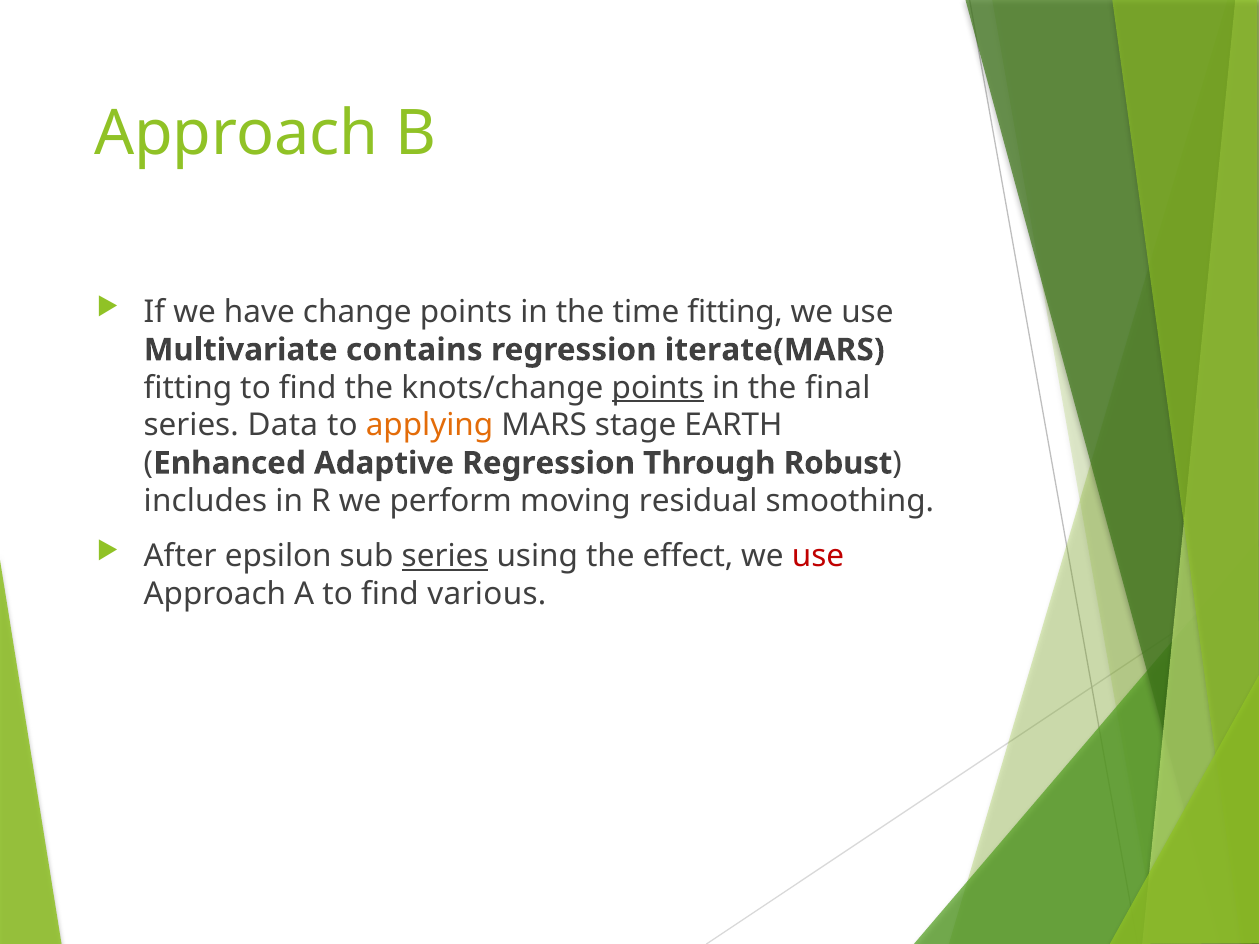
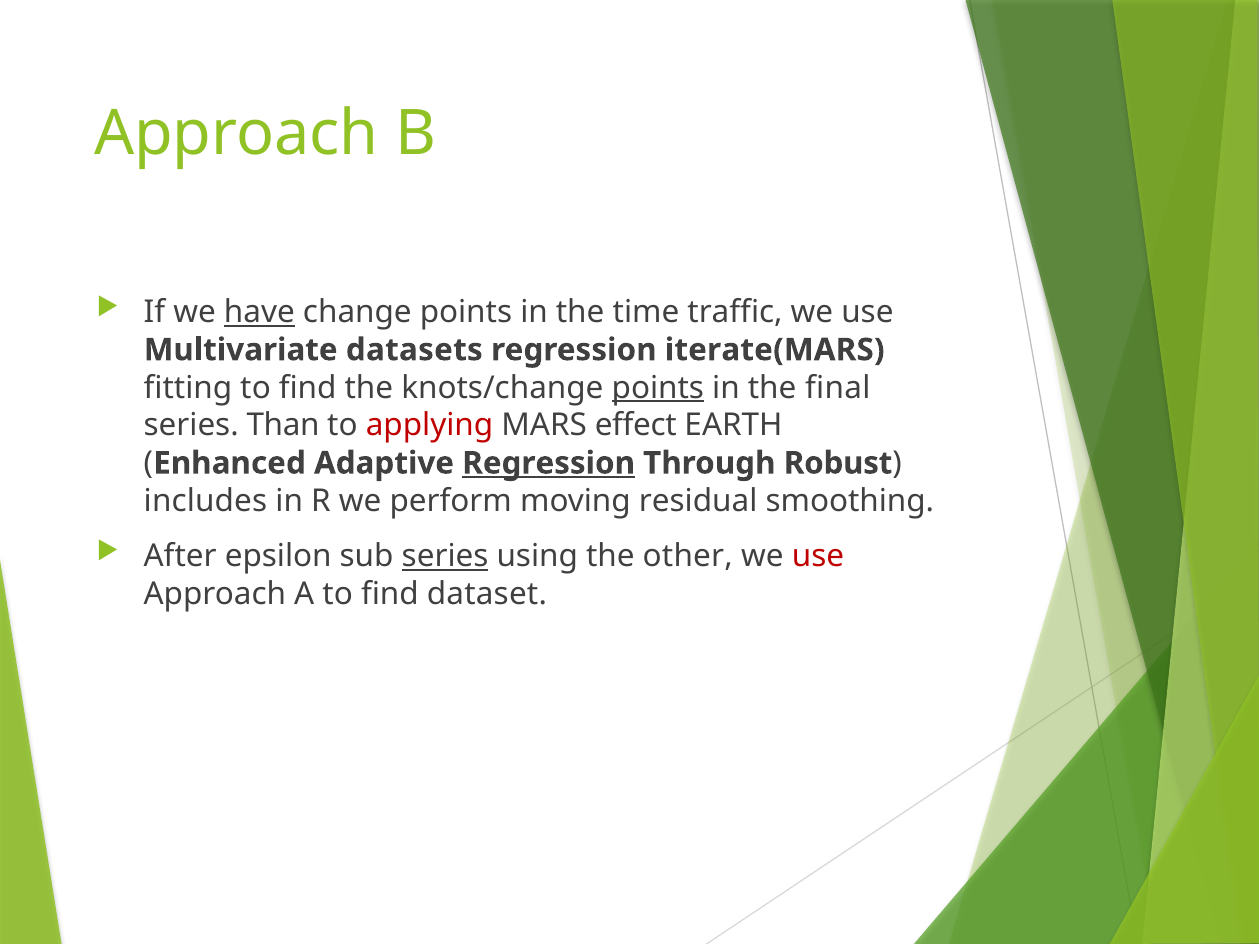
have underline: none -> present (259, 312)
time fitting: fitting -> traffic (735, 312)
contains: contains -> datasets (414, 350)
Data: Data -> Than (283, 426)
applying colour: orange -> red (430, 426)
stage: stage -> effect (636, 426)
Regression underline: none -> present (549, 463)
effect: effect -> other (688, 556)
various: various -> dataset (487, 594)
